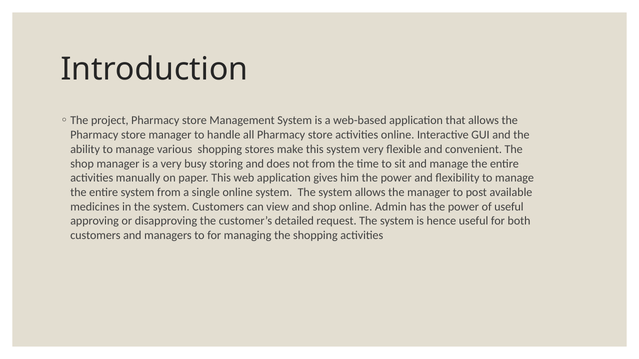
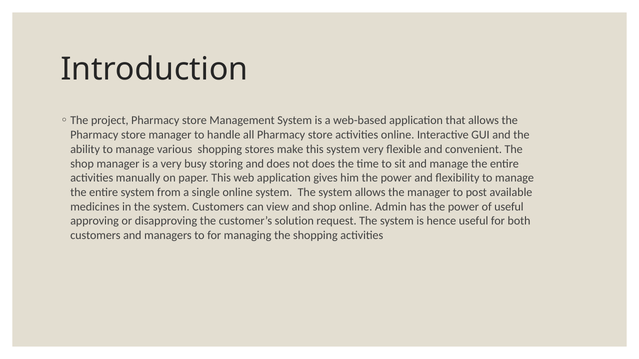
not from: from -> does (323, 164)
detailed: detailed -> solution (294, 221)
